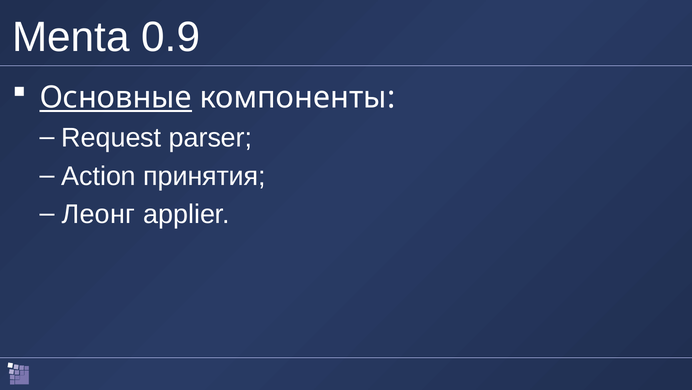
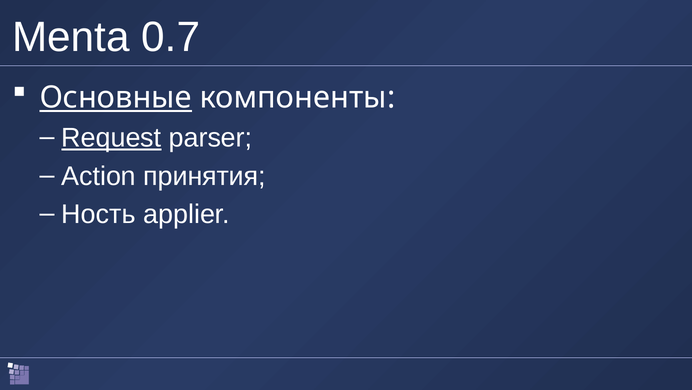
0.9: 0.9 -> 0.7 (171, 37)
Request underline: none -> present (111, 138)
Леонг: Леонг -> Ность (99, 214)
